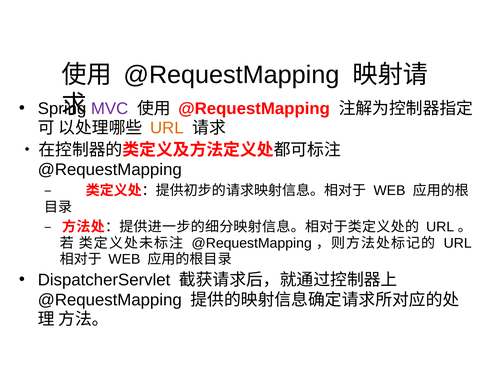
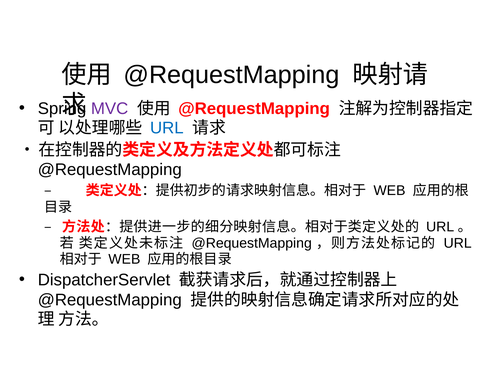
URL colour: orange -> blue (167, 128)
